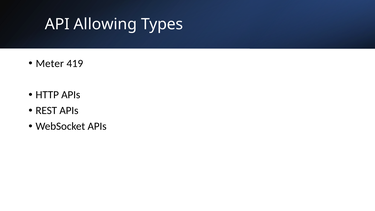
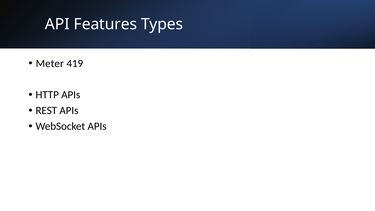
Allowing: Allowing -> Features (105, 24)
